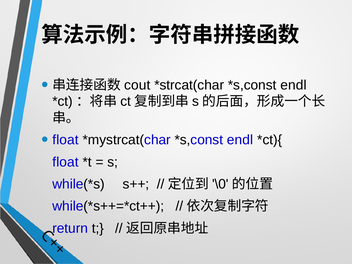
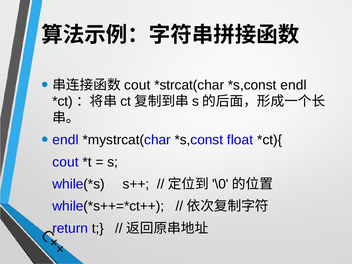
float: float -> endl (66, 140)
endl: endl -> float (240, 140)
float: float -> cout (66, 162)
